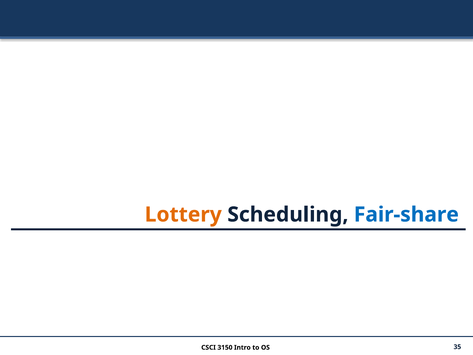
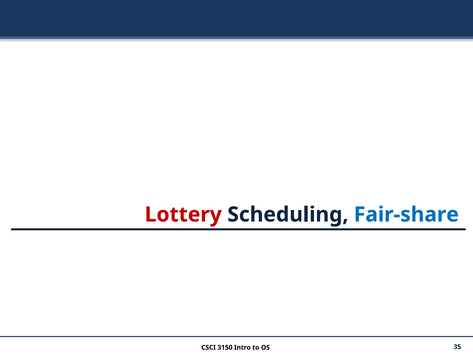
Lottery colour: orange -> red (183, 214)
